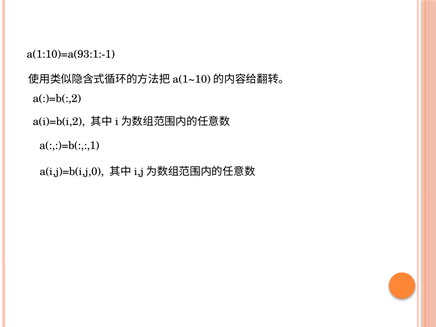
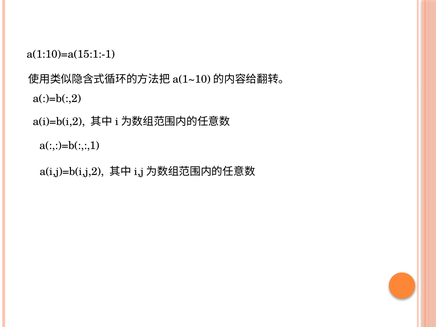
a(1:10)=a(93:1:-1: a(1:10)=a(93:1:-1 -> a(1:10)=a(15:1:-1 (71, 54)
a(i,j)=b(i,j,0: a(i,j)=b(i,j,0 -> a(i,j)=b(i,j,2 (72, 172)
